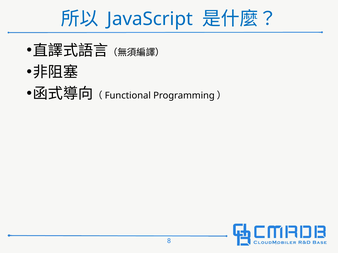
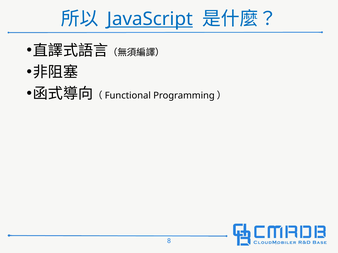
JavaScript underline: none -> present (150, 19)
